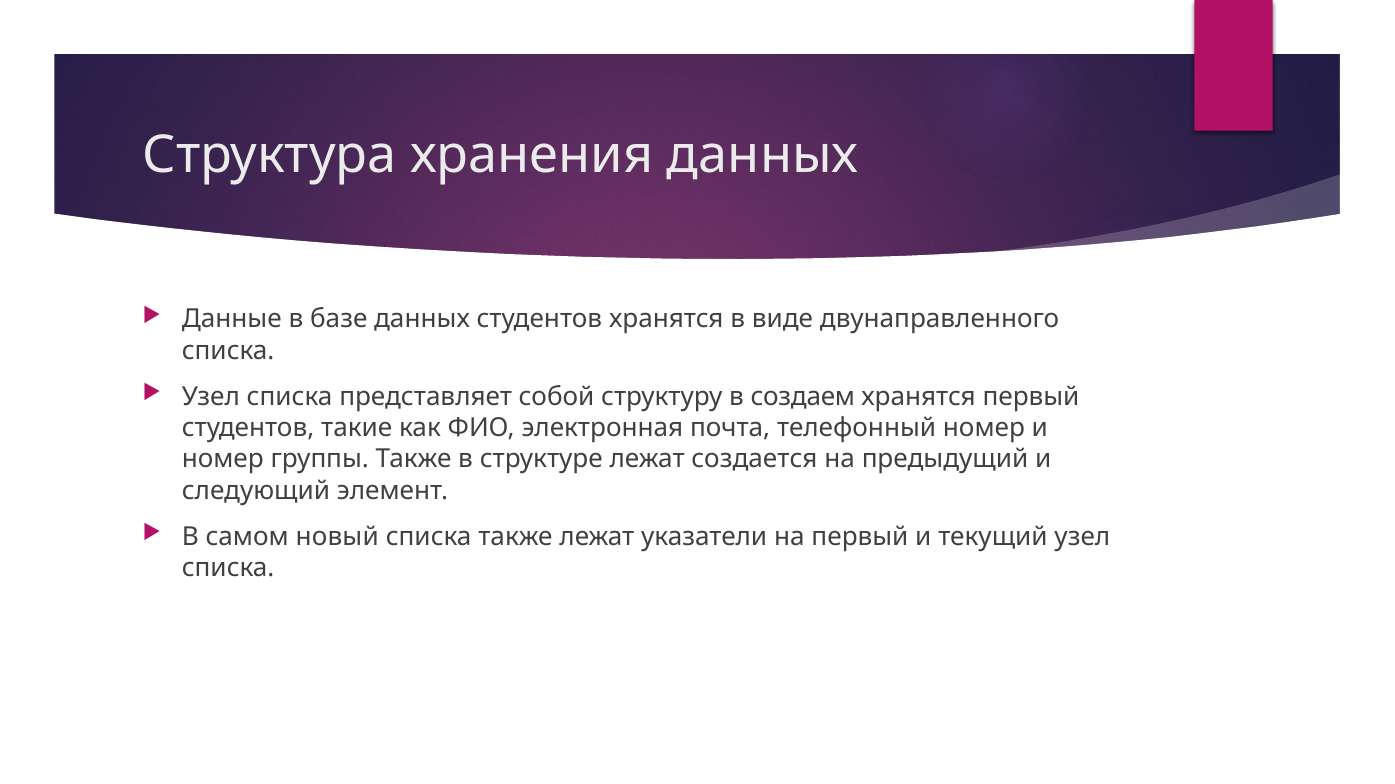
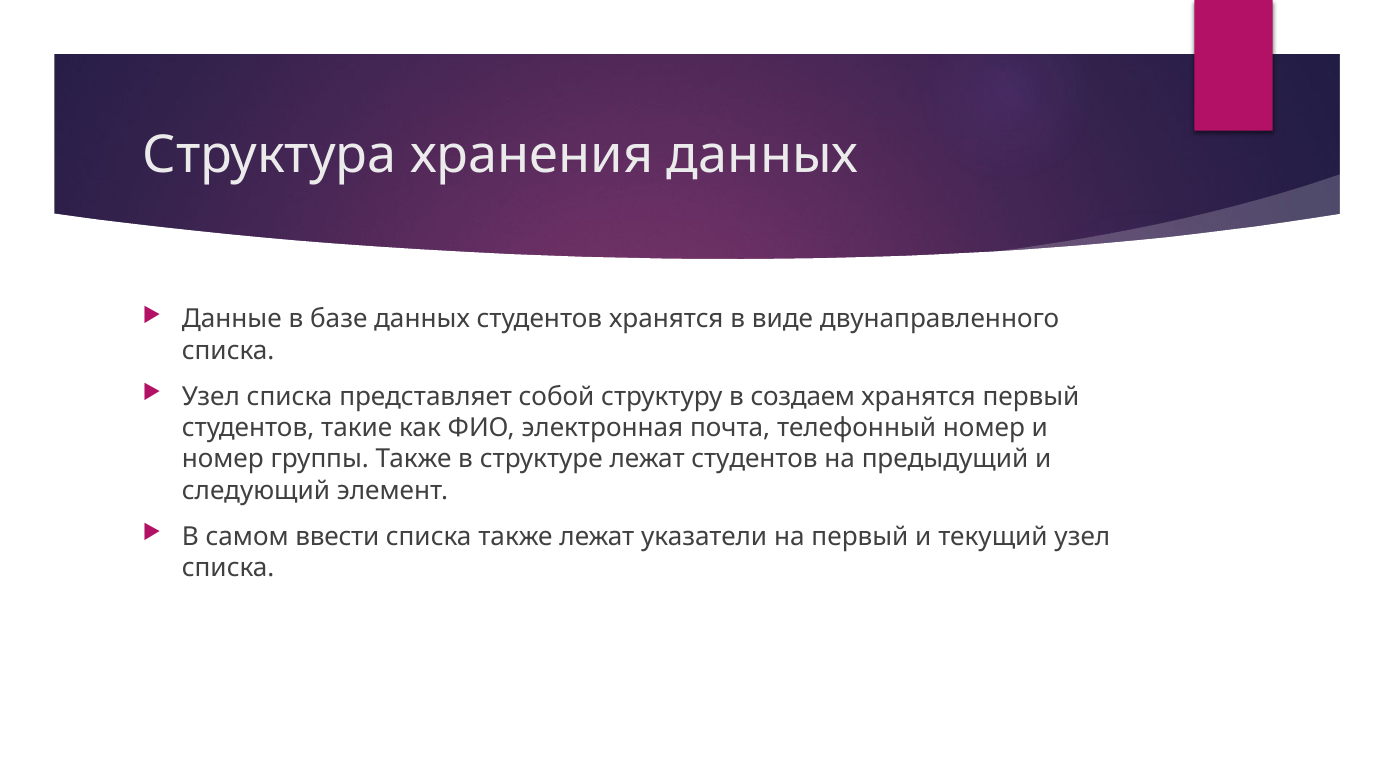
лежат создается: создается -> студентов (754, 460)
новый: новый -> ввести (337, 537)
